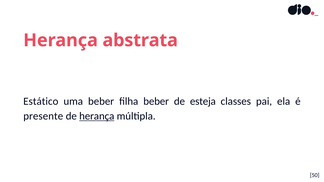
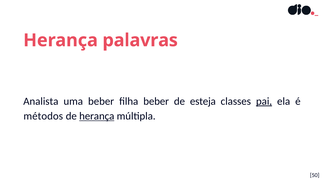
abstrata: abstrata -> palavras (140, 40)
Estático: Estático -> Analista (41, 101)
pai underline: none -> present (264, 101)
presente: presente -> métodos (43, 116)
